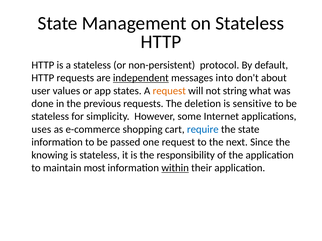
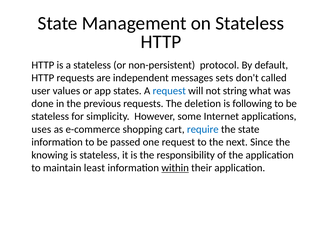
independent underline: present -> none (141, 78)
into: into -> sets (224, 78)
about: about -> called (274, 78)
request colour: orange -> blue (169, 91)
sensitive: sensitive -> following (252, 104)
most: most -> least (94, 168)
